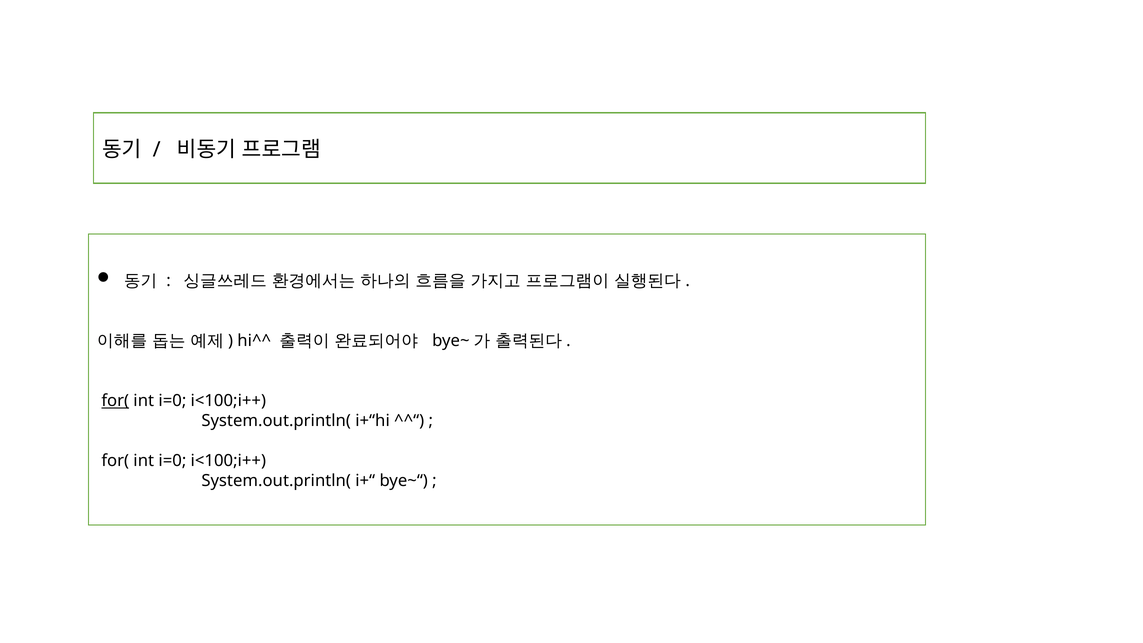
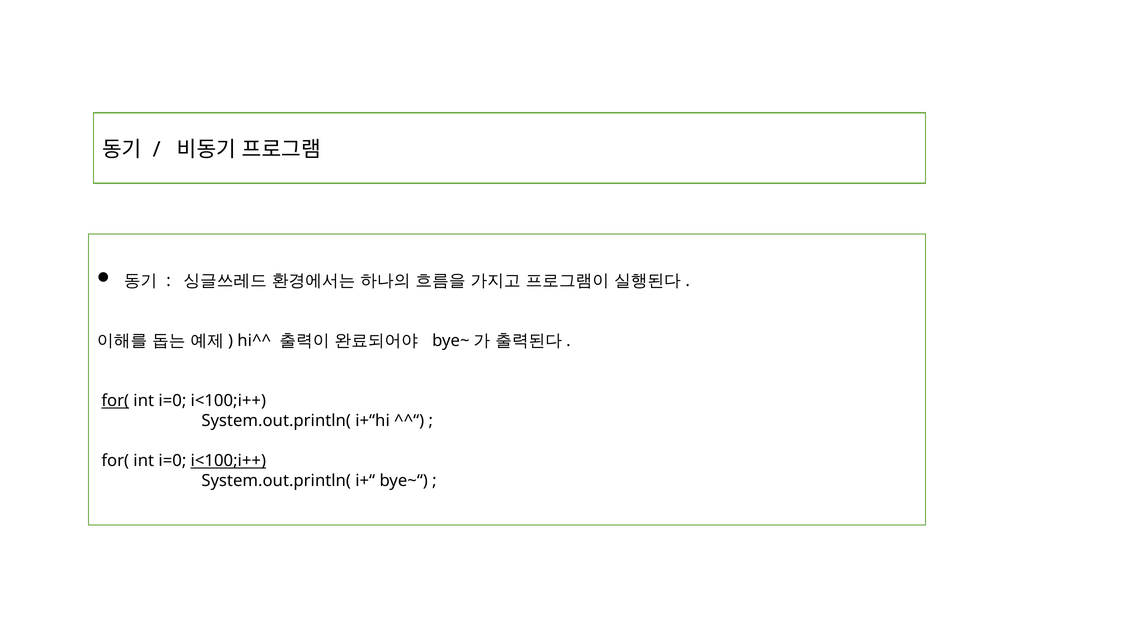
i<100;i++ underline: none -> present (228, 461)
